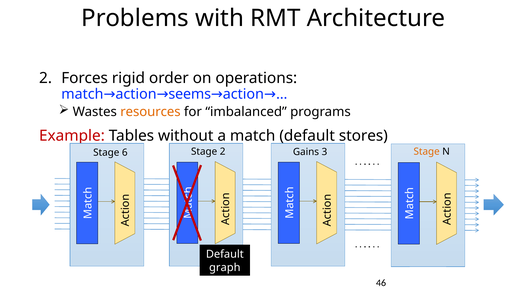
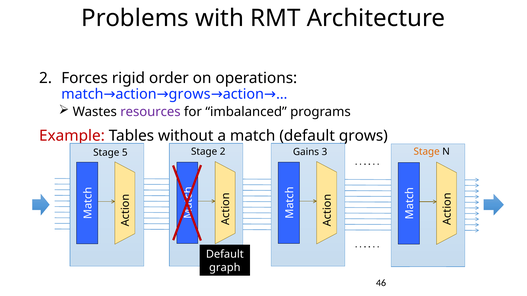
action seems: seems -> grows (190, 94)
resources colour: orange -> purple (150, 112)
stores: stores -> grows (363, 136)
6: 6 -> 5 (125, 153)
